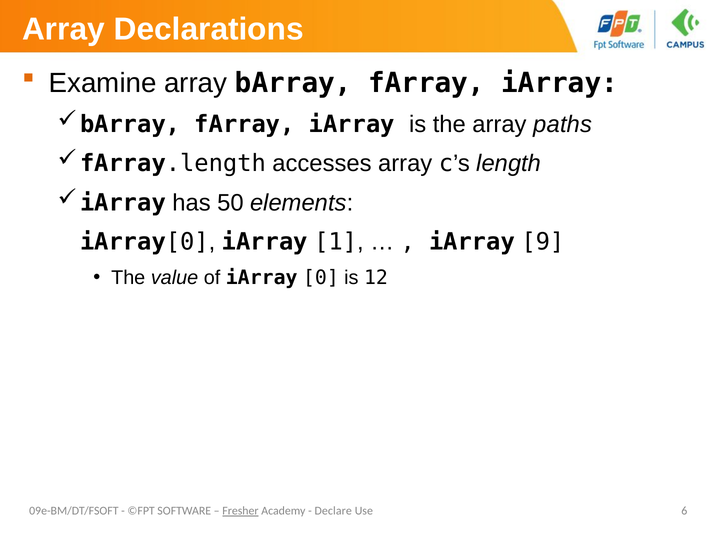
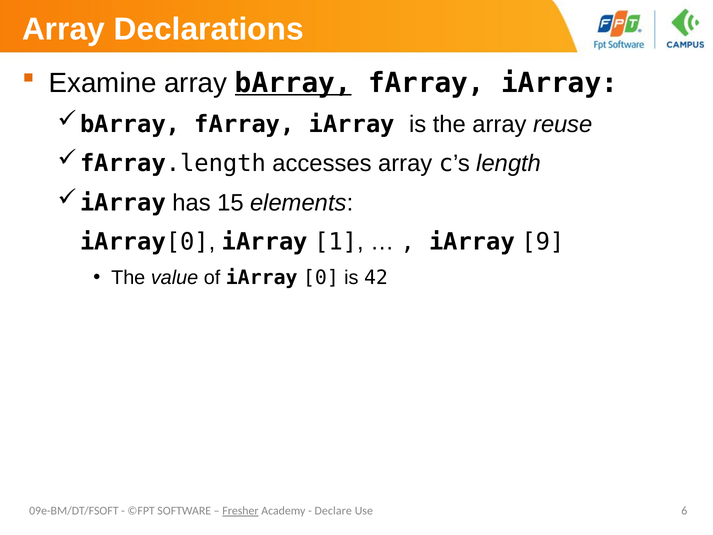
bArray underline: none -> present (293, 83)
paths: paths -> reuse (563, 124)
50: 50 -> 15 (230, 203)
12: 12 -> 42 (376, 278)
